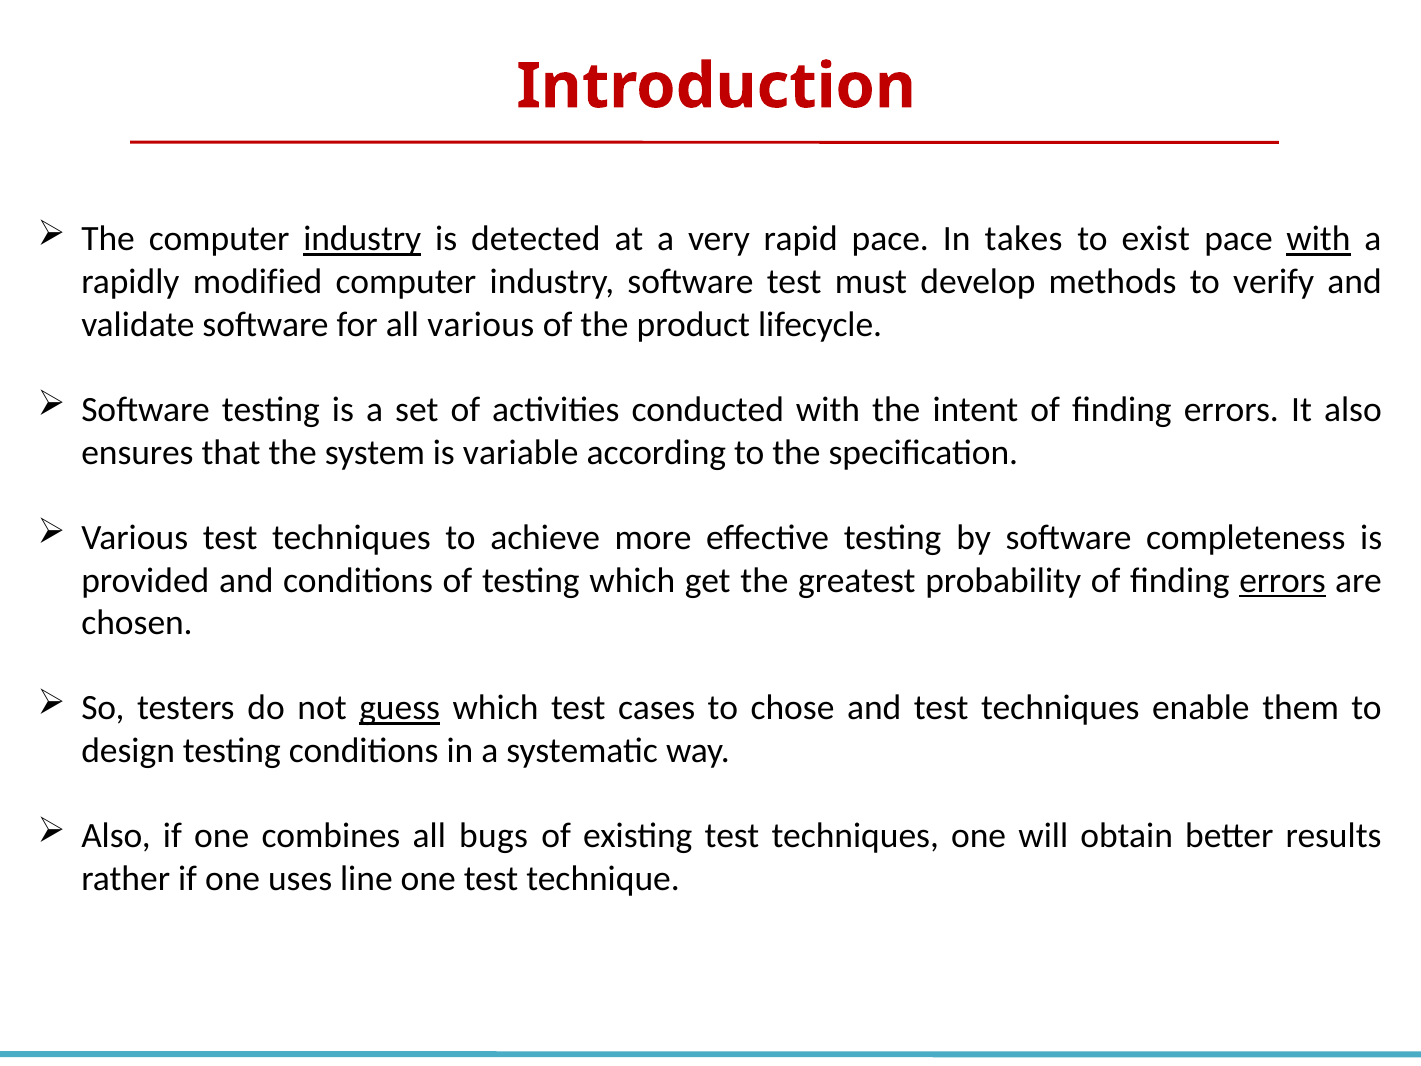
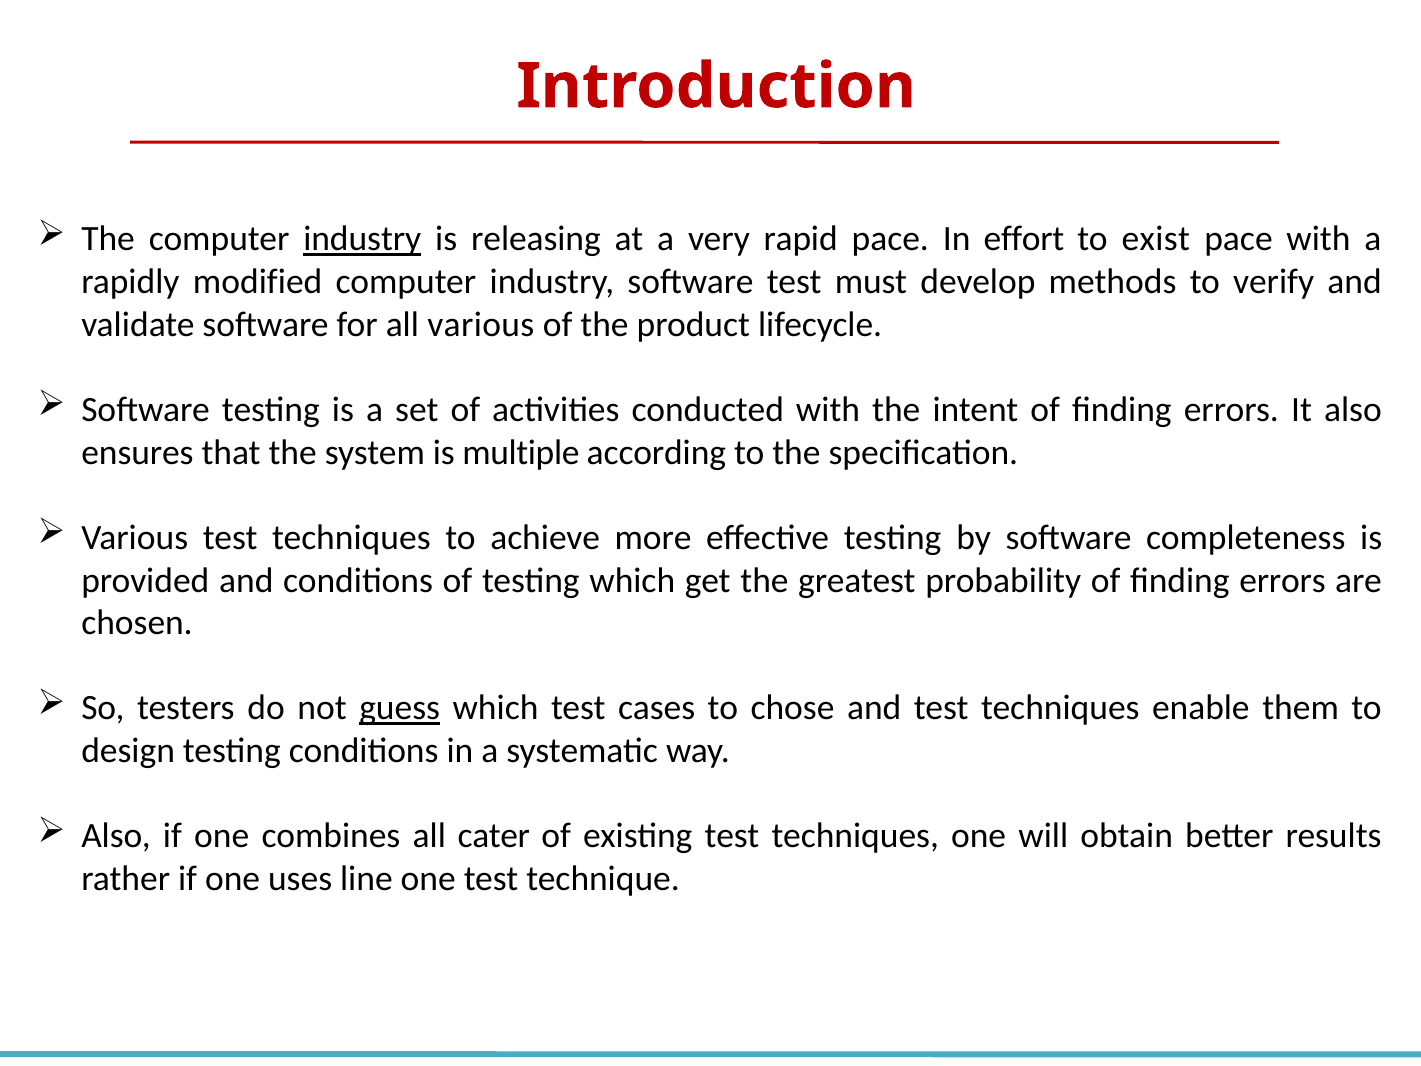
detected: detected -> releasing (536, 239)
takes: takes -> effort (1024, 239)
with underline: present -> none (1318, 239)
variable: variable -> multiple (521, 452)
errors underline: present -> none (1283, 580)
bugs: bugs -> cater (494, 836)
